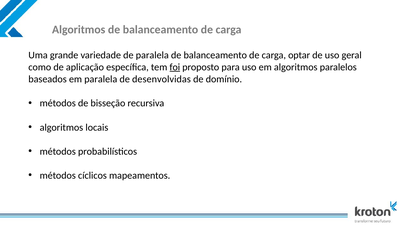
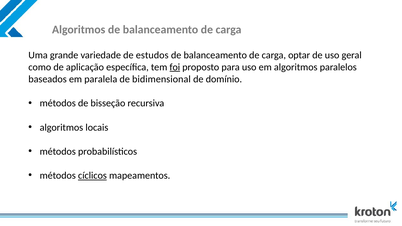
de paralela: paralela -> estudos (152, 55)
desenvolvidas: desenvolvidas -> bidimensional (161, 79)
cíclicos underline: none -> present (92, 176)
